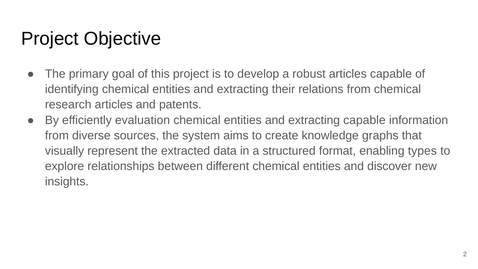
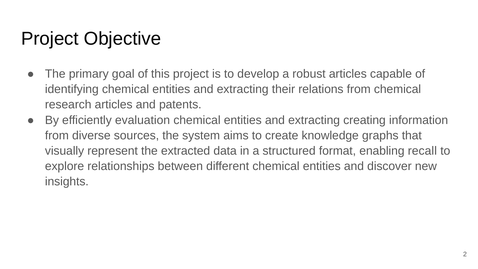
extracting capable: capable -> creating (364, 120)
types: types -> recall (422, 151)
